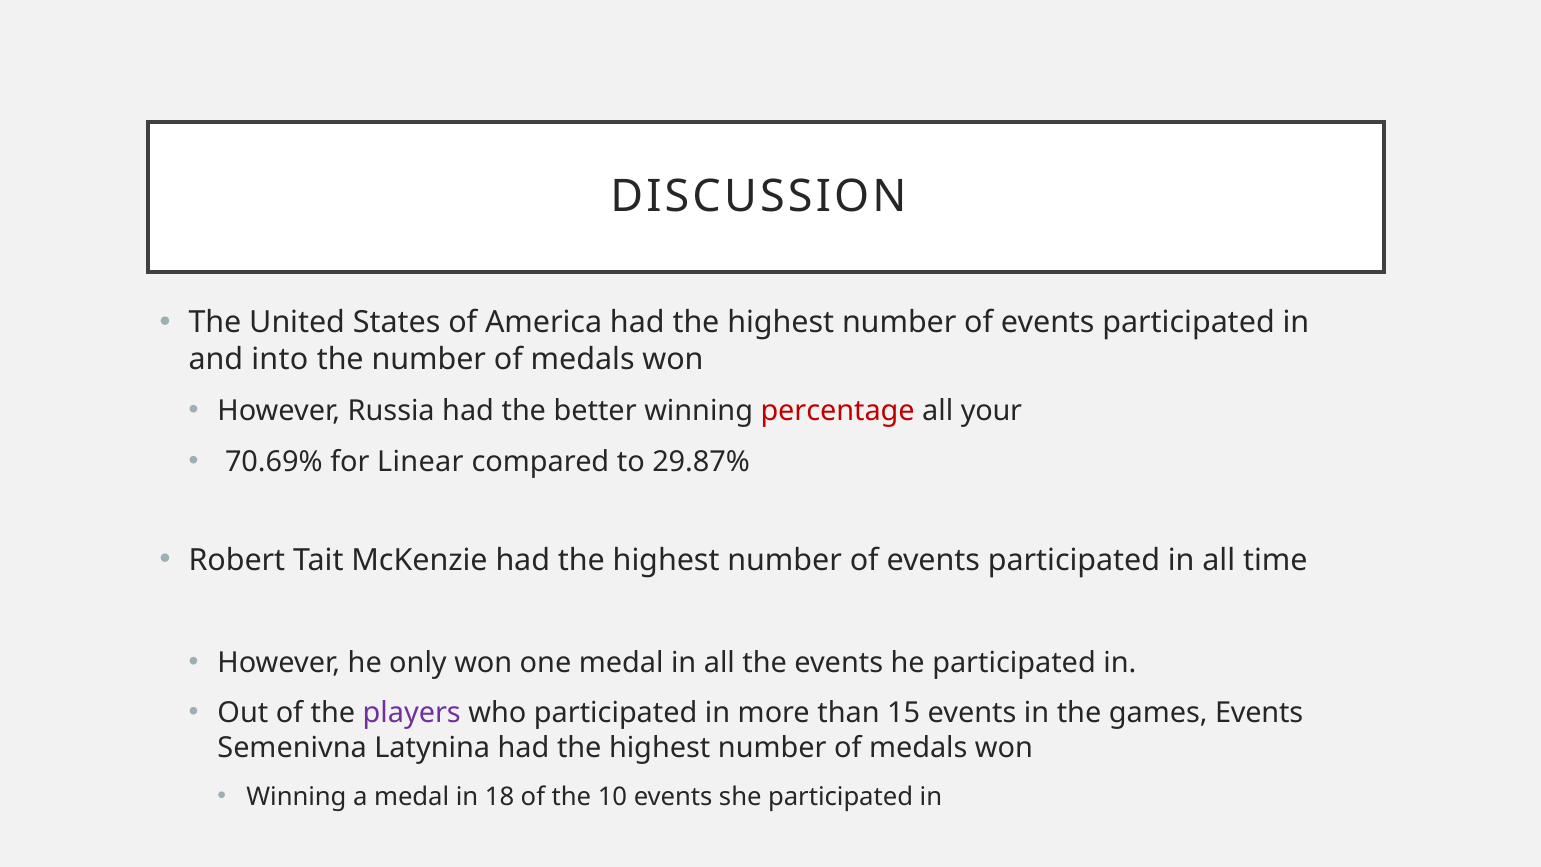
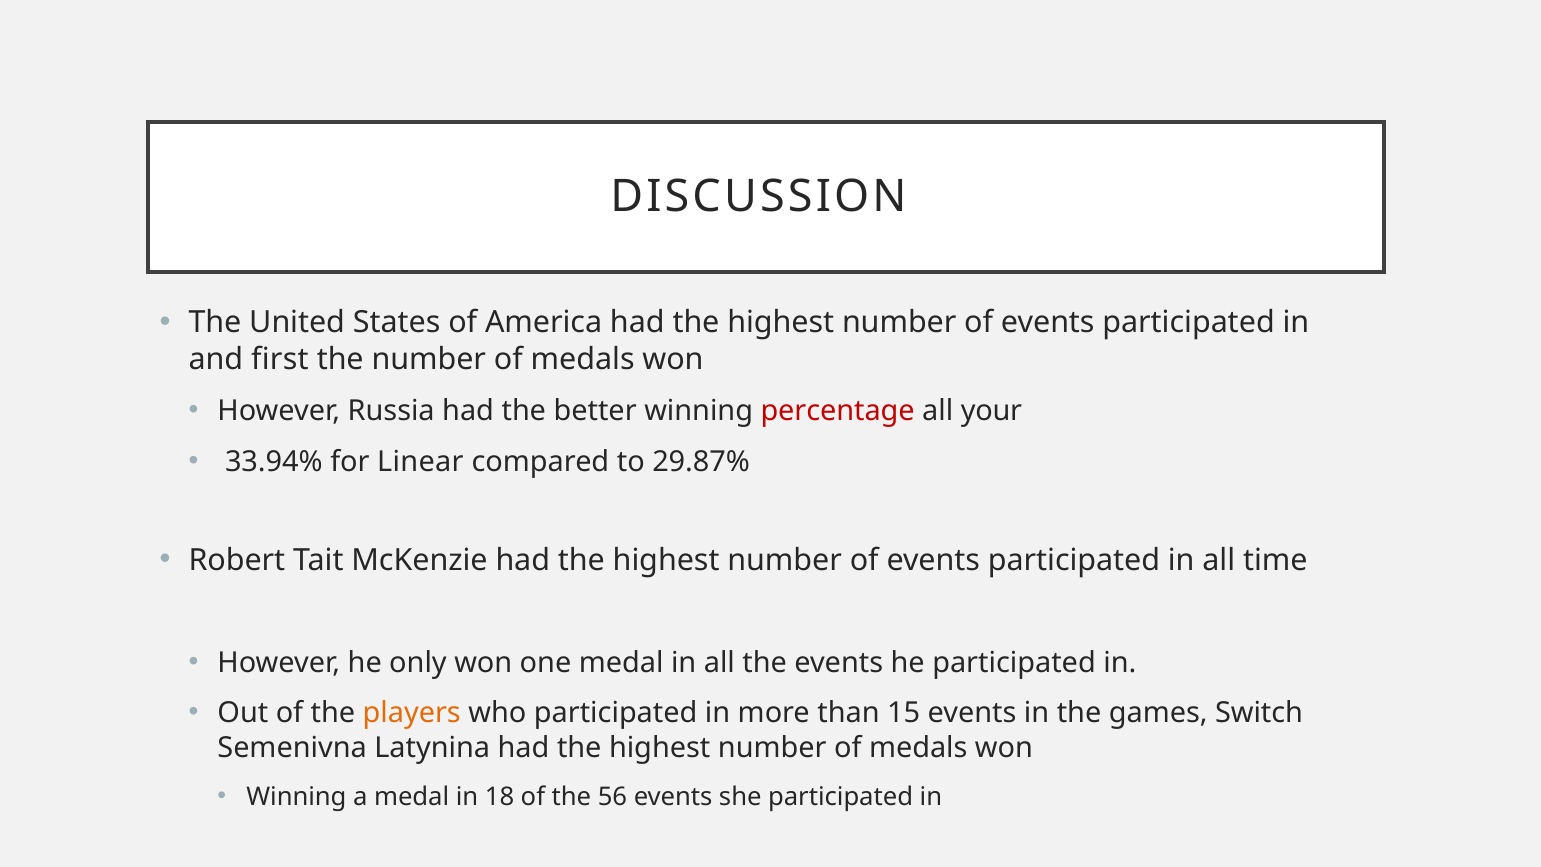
into: into -> first (280, 359)
70.69%: 70.69% -> 33.94% (274, 461)
players colour: purple -> orange (412, 713)
games Events: Events -> Switch (1259, 713)
10: 10 -> 56 (612, 796)
